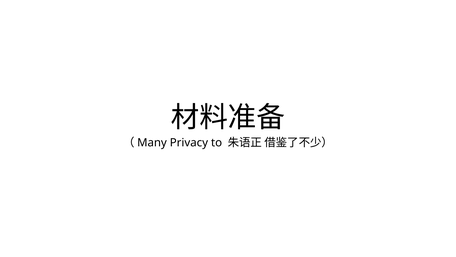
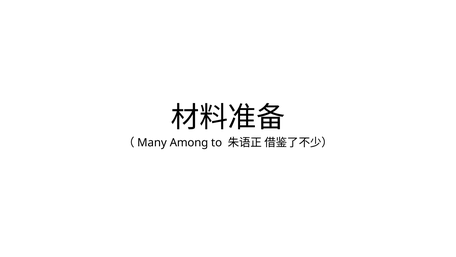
Privacy: Privacy -> Among (189, 143)
